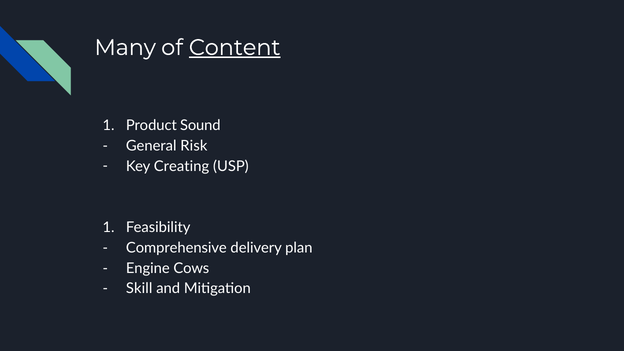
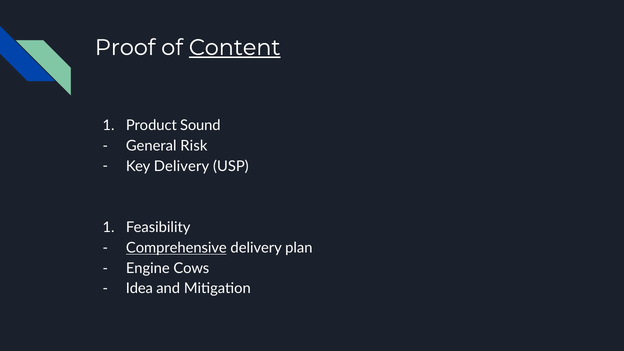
Many: Many -> Proof (125, 48)
Key Creating: Creating -> Delivery (181, 166)
Comprehensive underline: none -> present (176, 248)
Skill: Skill -> Idea (139, 289)
